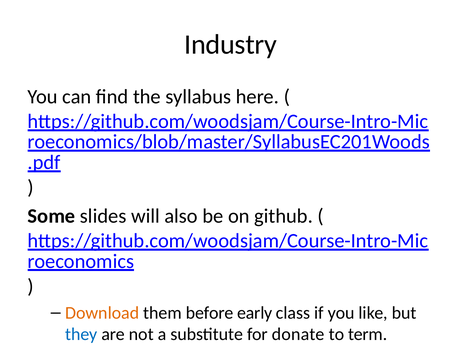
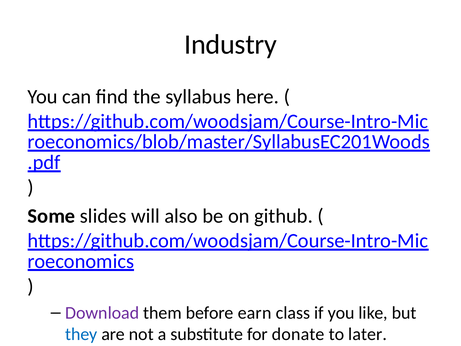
Download colour: orange -> purple (102, 313)
early: early -> earn (255, 313)
term: term -> later (368, 334)
